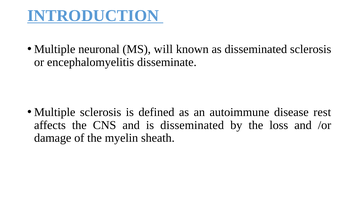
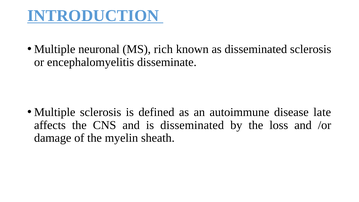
will: will -> rich (163, 49)
rest: rest -> late (322, 112)
